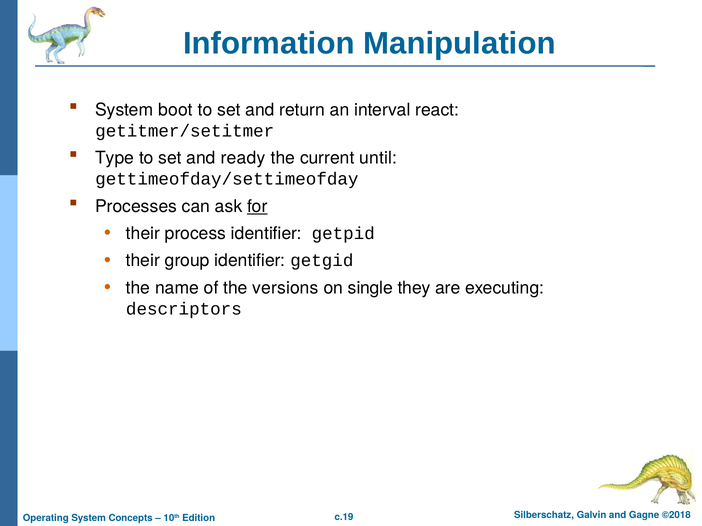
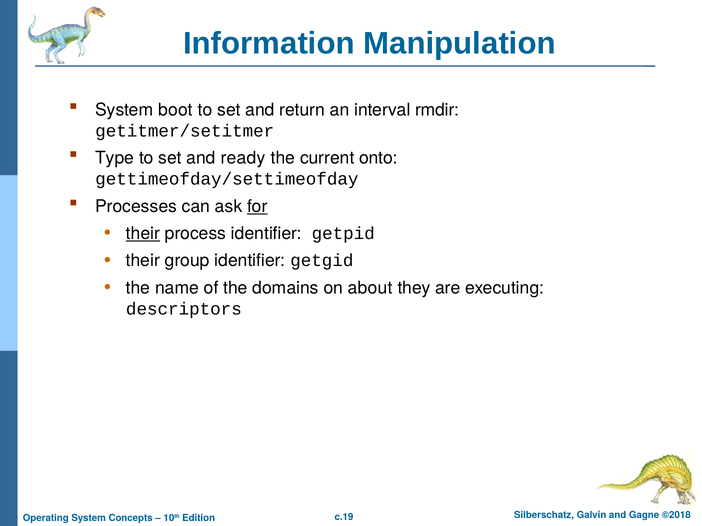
react: react -> rmdir (437, 110)
until: until -> onto (378, 158)
their underline: none -> present (143, 234)
versions: versions -> domains (286, 288)
single: single -> about (370, 288)
